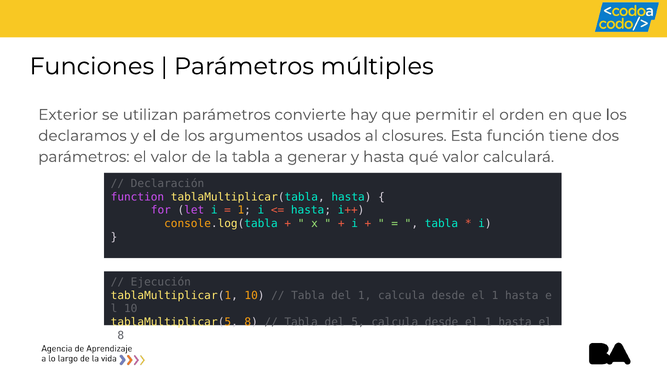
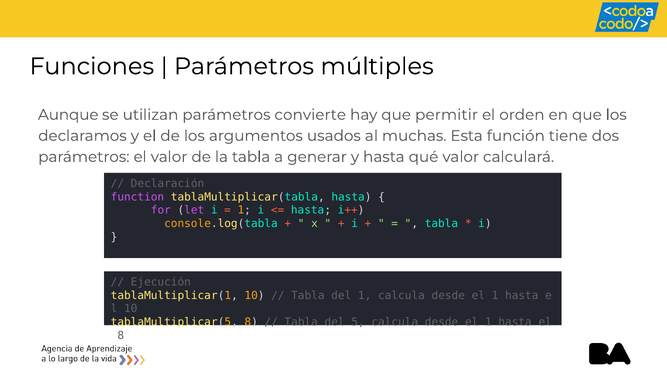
Exterior: Exterior -> Aunque (68, 115)
closures: closures -> muchas (414, 136)
